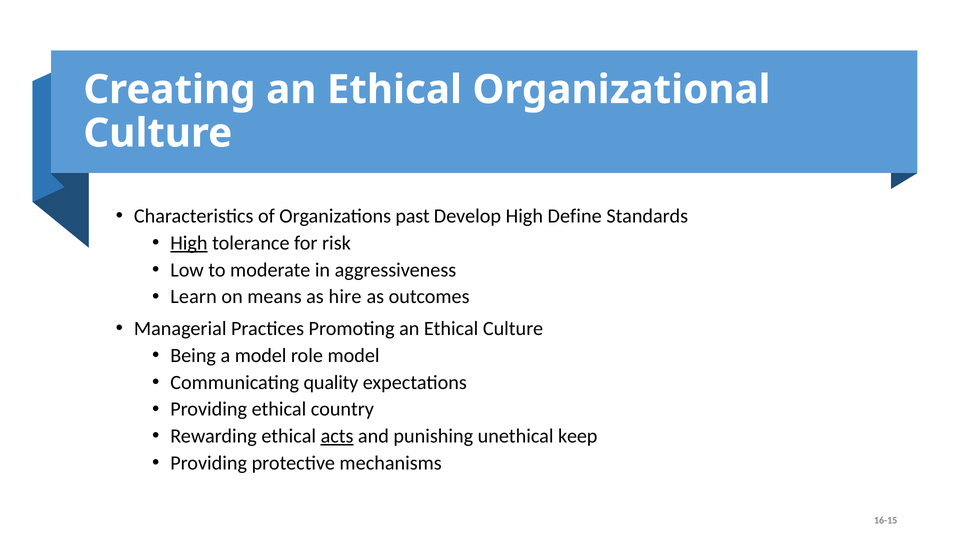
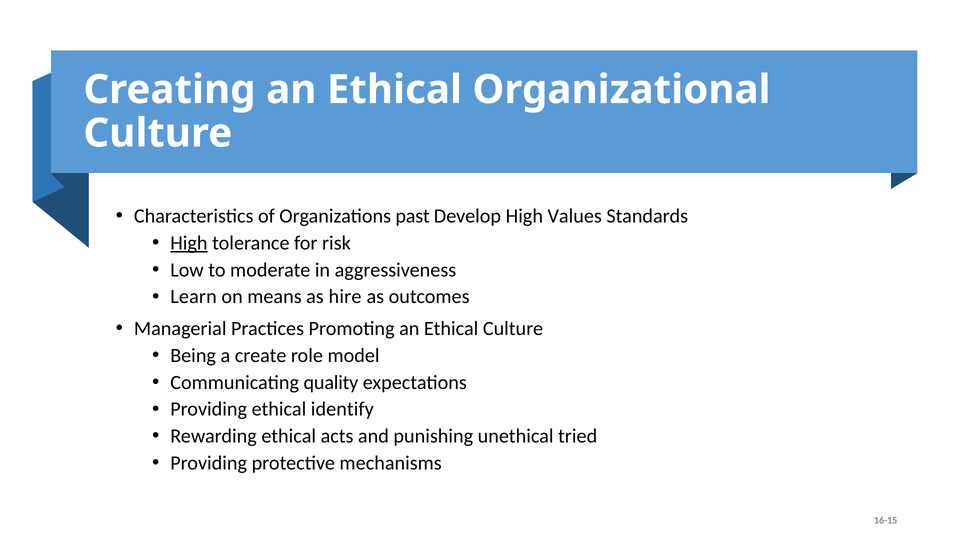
Define: Define -> Values (575, 216)
a model: model -> create (261, 355)
country: country -> identify (342, 409)
acts underline: present -> none (337, 436)
keep: keep -> tried (578, 436)
